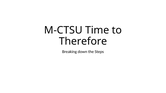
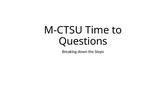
Therefore: Therefore -> Questions (83, 41)
